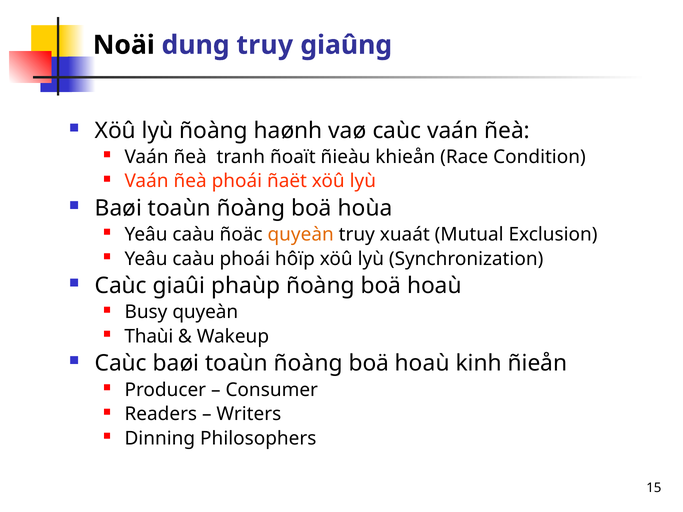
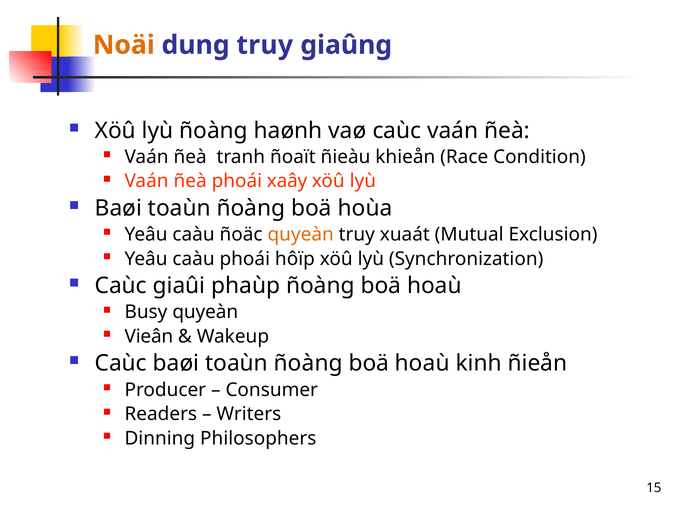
Noäi colour: black -> orange (124, 45)
ñaët: ñaët -> xaây (287, 181)
Thaùi: Thaùi -> Vieân (149, 337)
